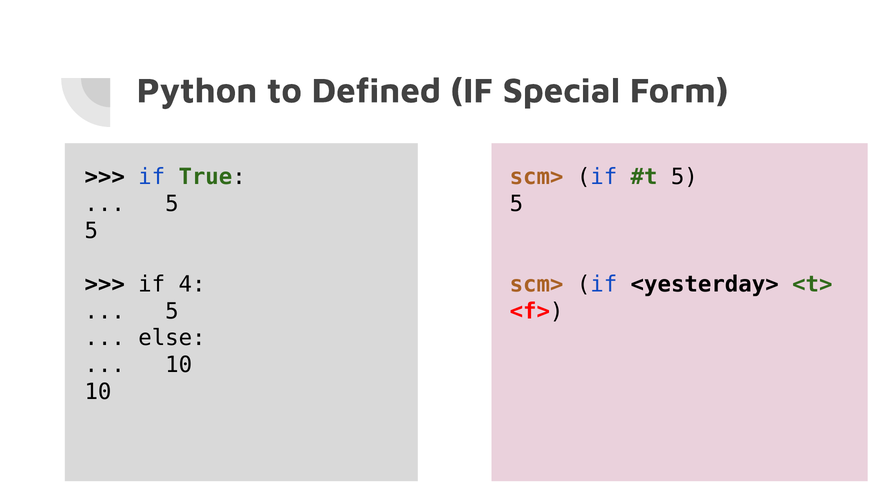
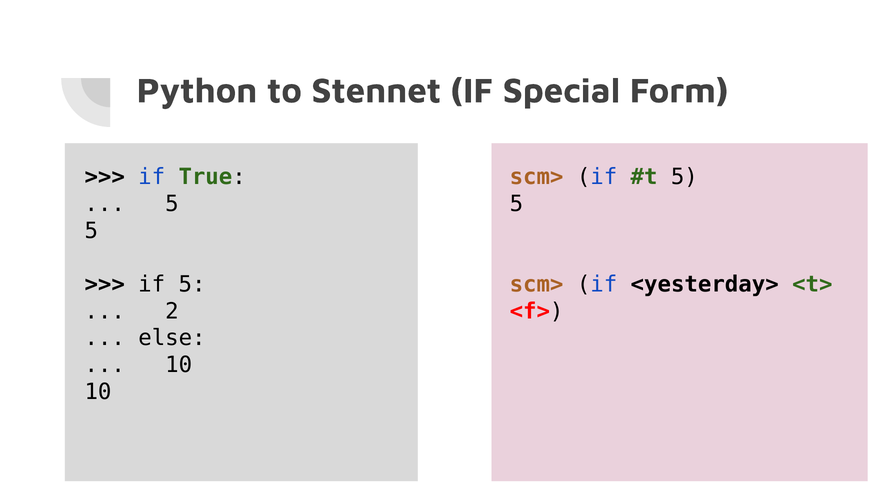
Defined: Defined -> Stennet (376, 91)
if 4: 4 -> 5 (192, 285)
5: 5 -> 2 (172, 311)
